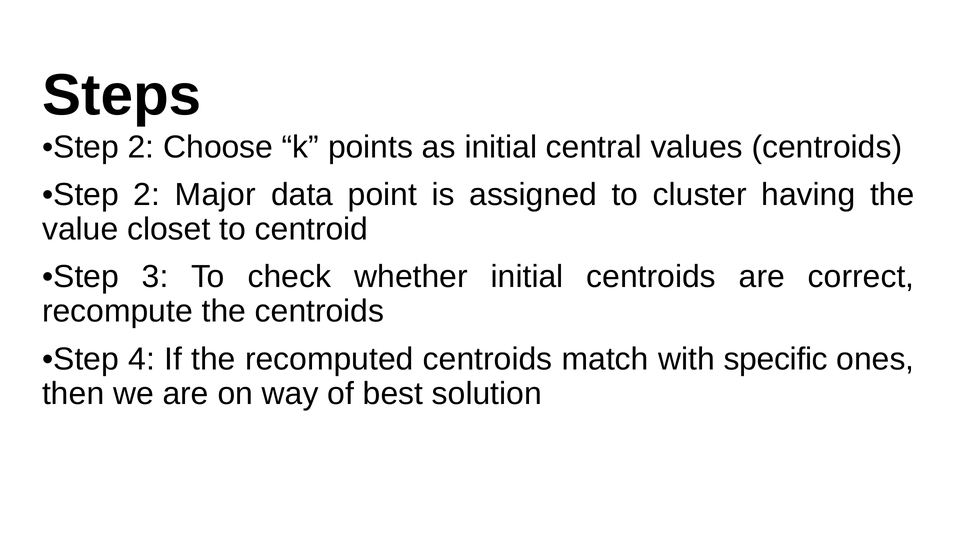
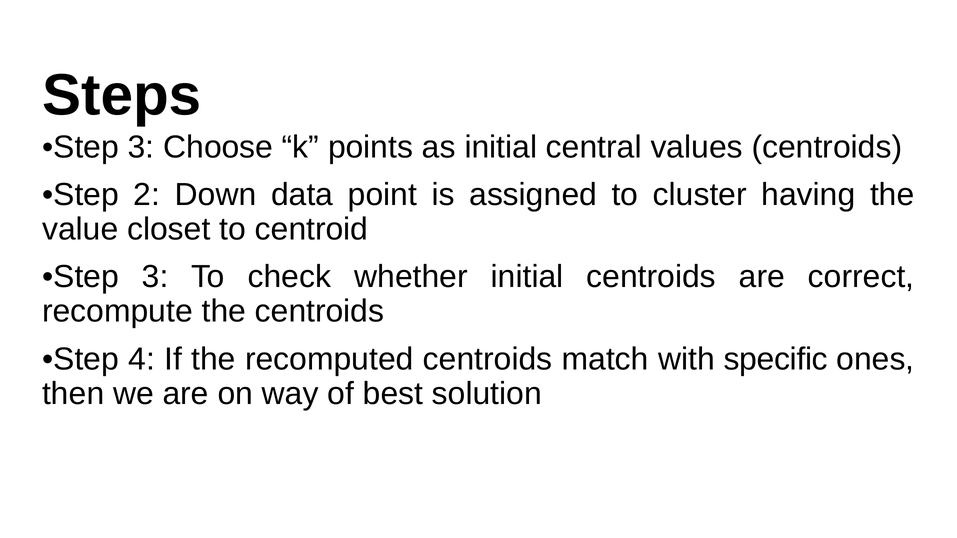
2: 2 -> 3 (141, 147)
Major: Major -> Down (216, 195)
